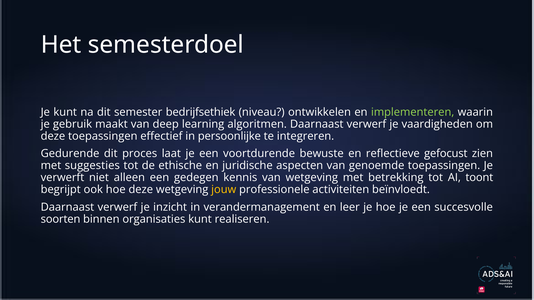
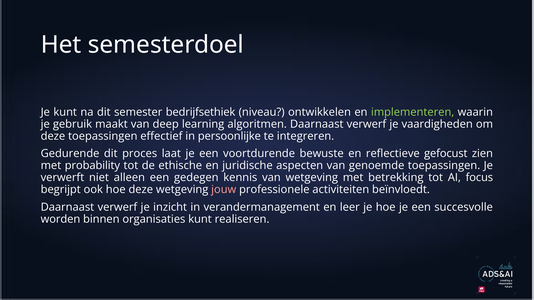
suggesties: suggesties -> probability (92, 166)
toont: toont -> focus (479, 178)
jouw colour: yellow -> pink (224, 190)
soorten: soorten -> worden (60, 219)
